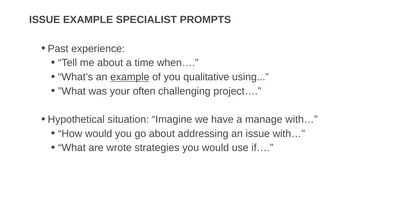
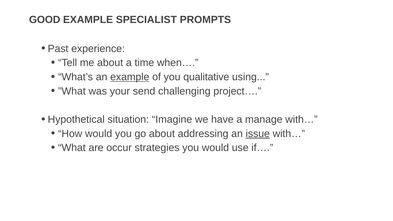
ISSUE: ISSUE -> GOOD (45, 20)
often: often -> send (144, 91)
issue underline: none -> present (258, 134)
wrote: wrote -> occur (119, 148)
